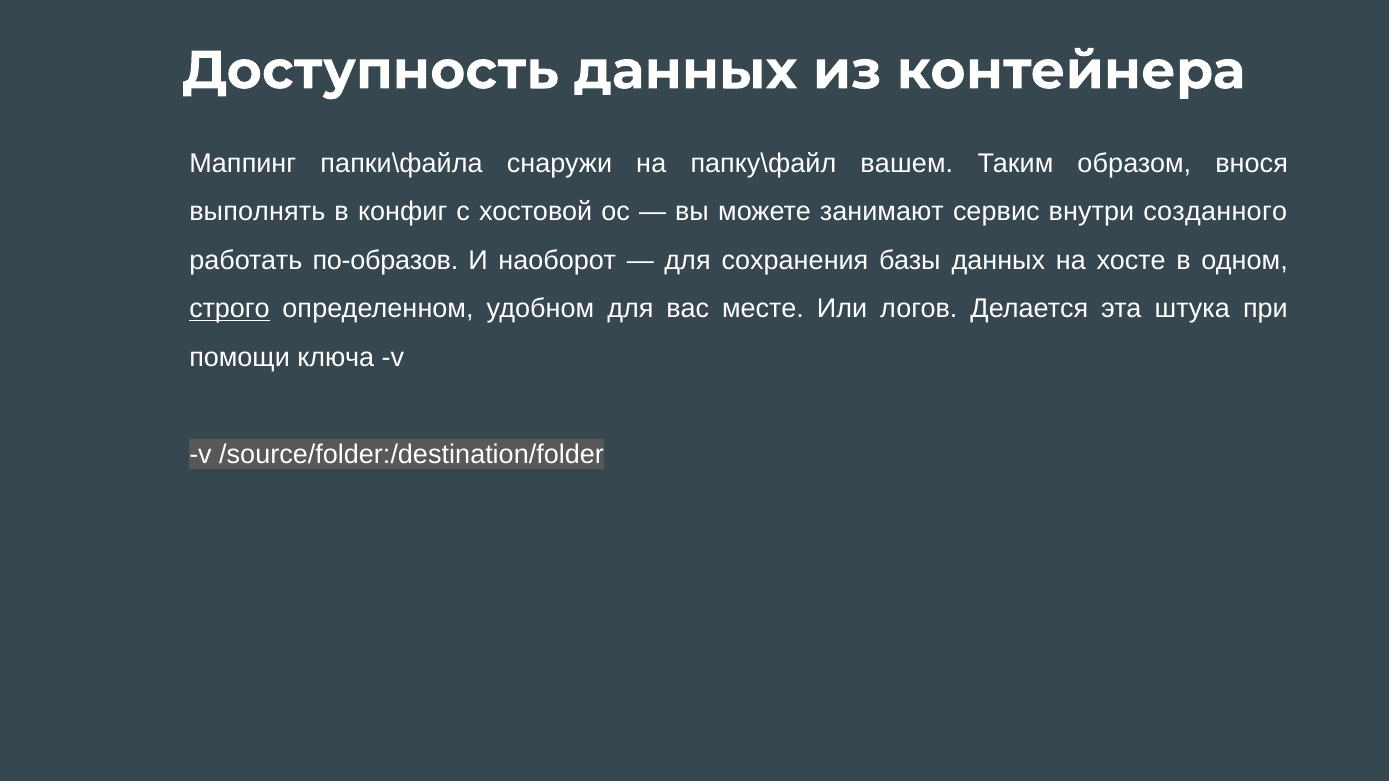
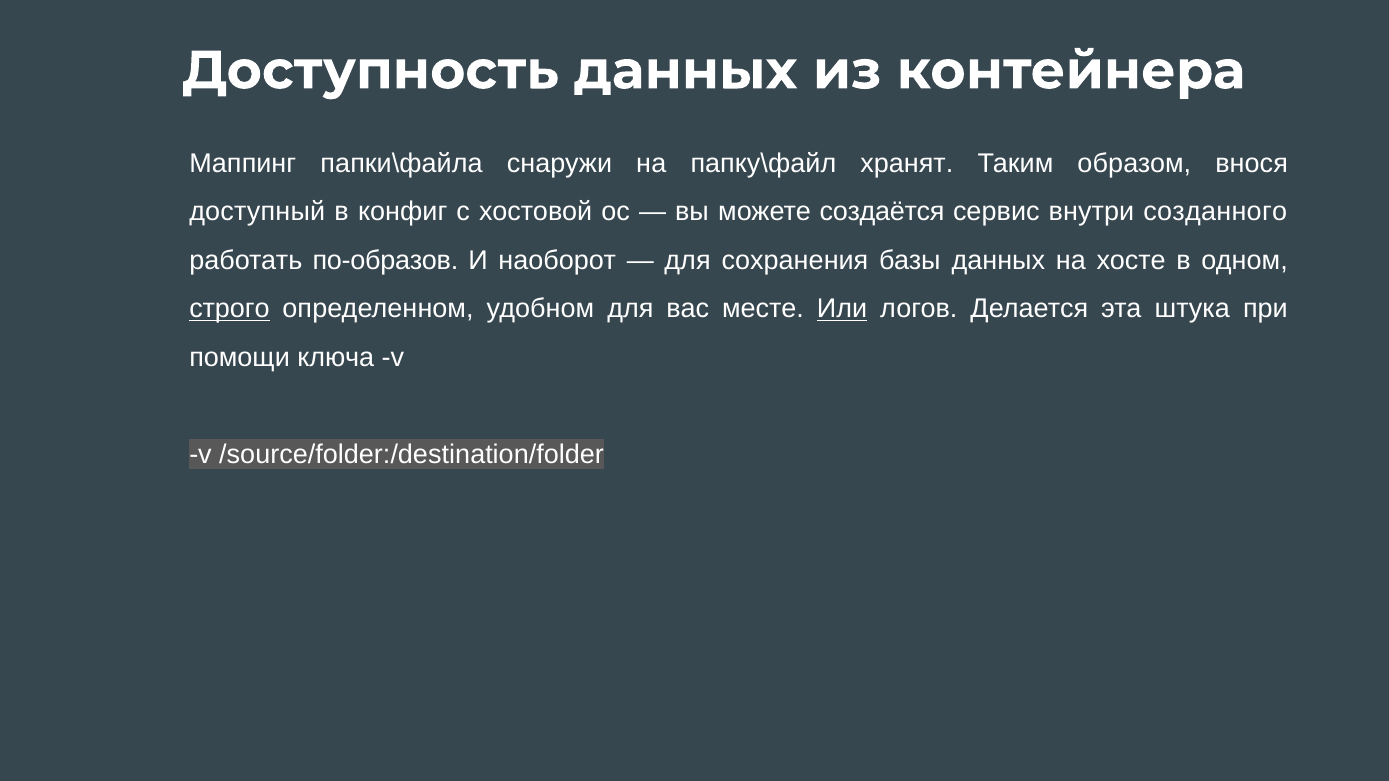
вашем: вашем -> хранят (907, 163)
выполнять: выполнять -> доступный (257, 212)
занимают: занимают -> создаётся (882, 212)
Или underline: none -> present (842, 309)
